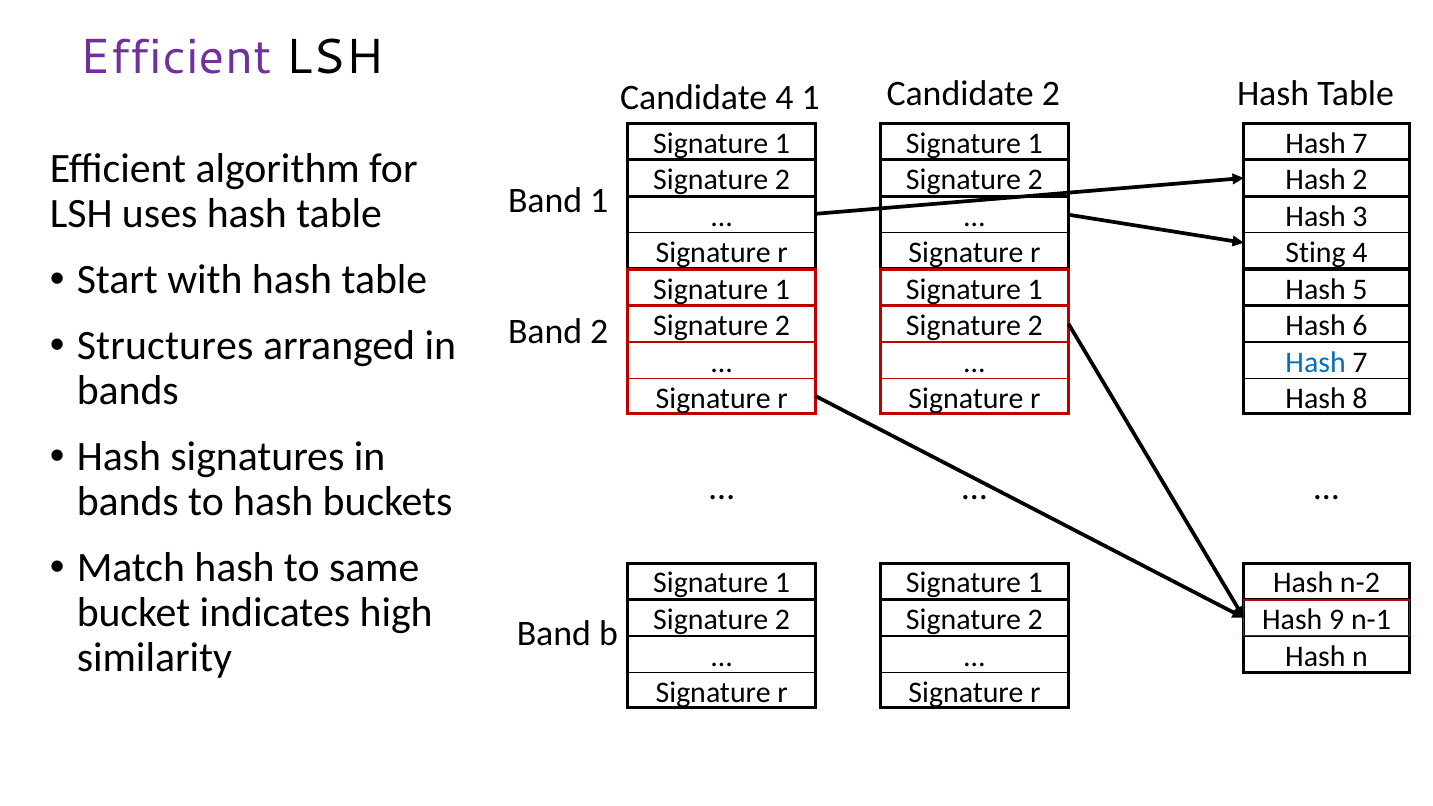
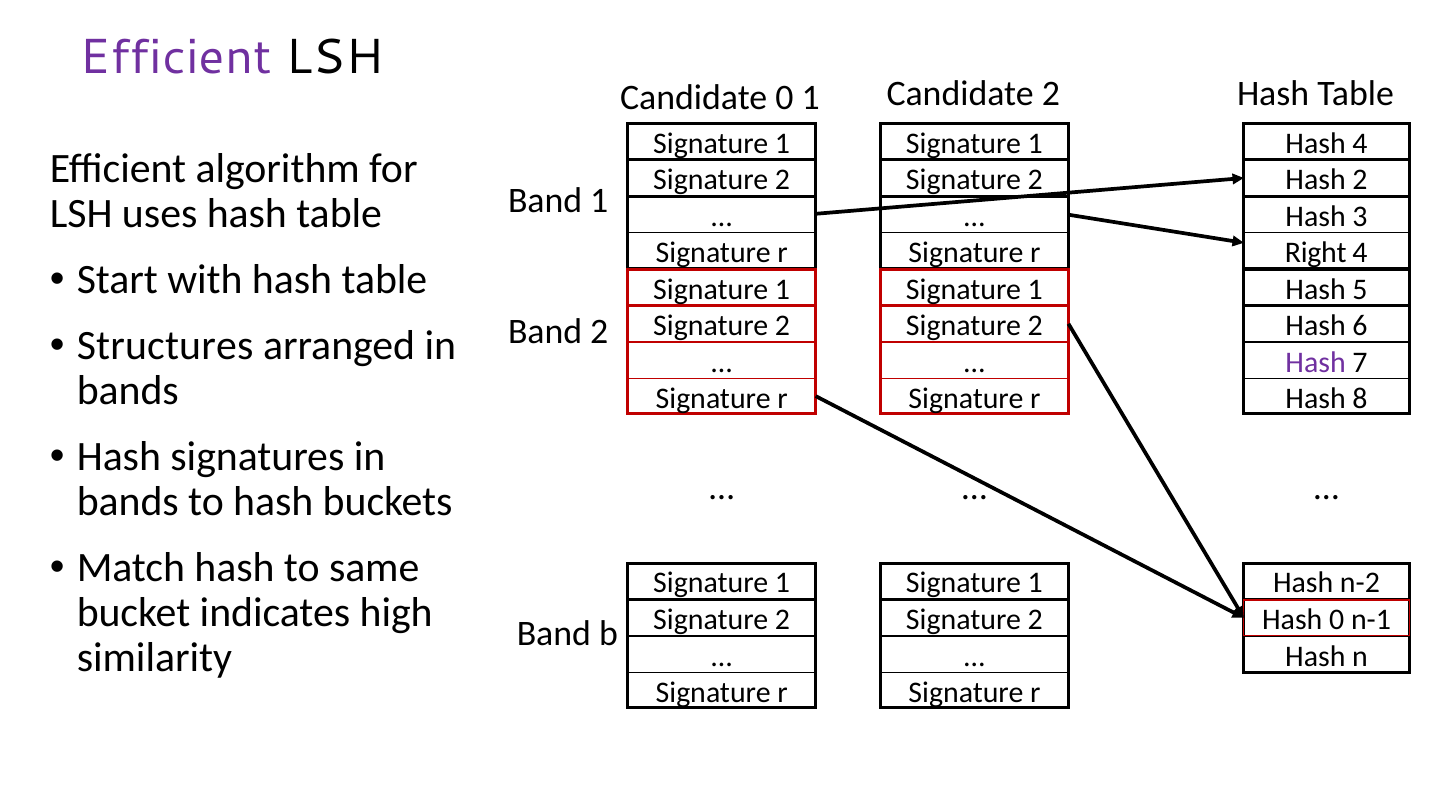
Candidate 4: 4 -> 0 (784, 98)
7: 7 -> 4 (1360, 143)
Sting: Sting -> Right (1316, 252)
Hash colour: blue -> purple (1316, 363)
Hash 9: 9 -> 0 (1337, 620)
